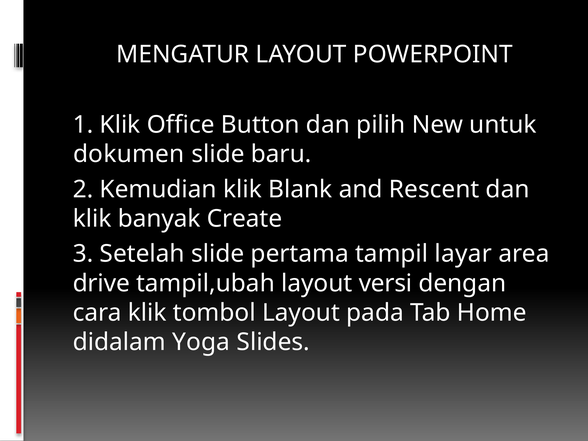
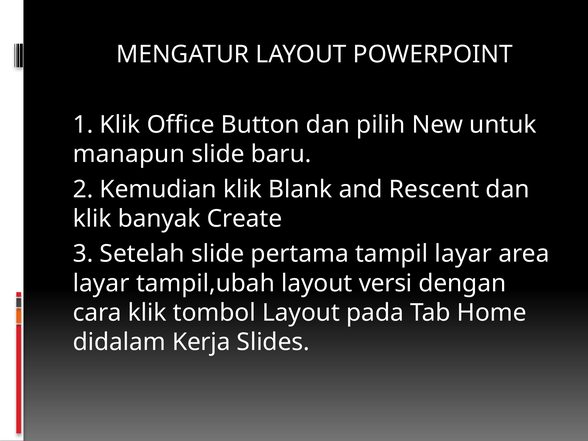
dokumen: dokumen -> manapun (129, 154)
drive: drive -> layar (101, 283)
Yoga: Yoga -> Kerja (201, 342)
